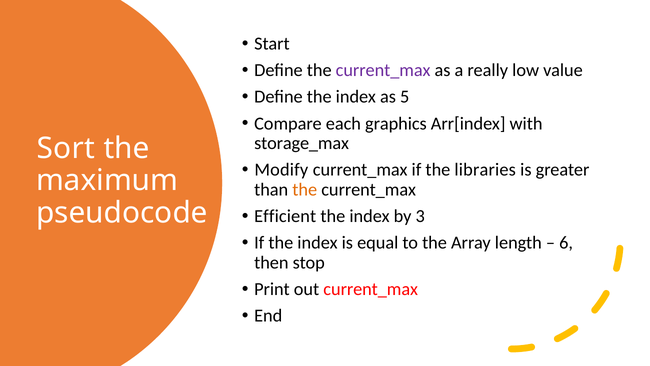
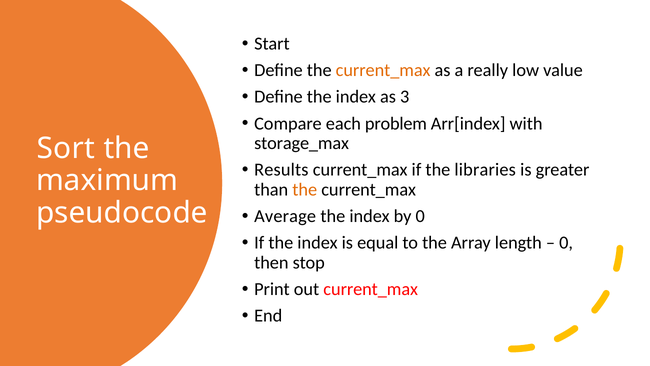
current_max colour: purple -> orange (383, 70)
5: 5 -> 3 (405, 97)
graphics: graphics -> problem (396, 123)
Modify: Modify -> Results (281, 170)
Efficient: Efficient -> Average (285, 216)
by 3: 3 -> 0 (420, 216)
6: 6 -> 0 (566, 243)
